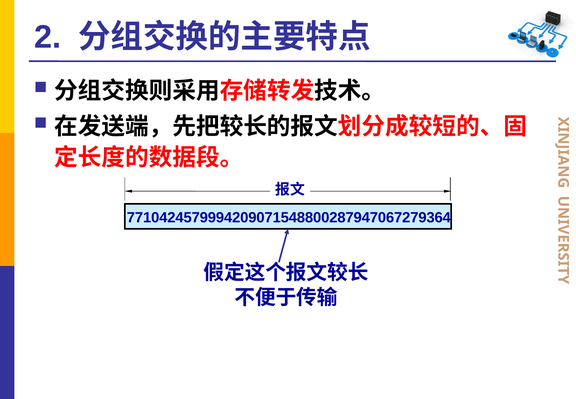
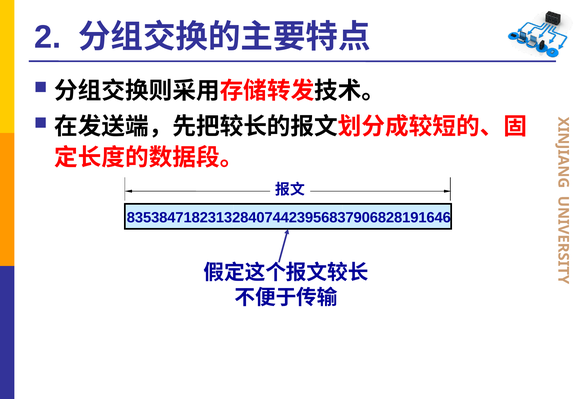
7710424579994209071548800287947067279364: 7710424579994209071548800287947067279364 -> 8353847182313284074423956837906828191646 (289, 217)
